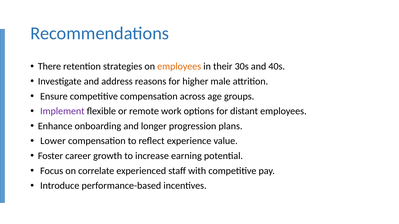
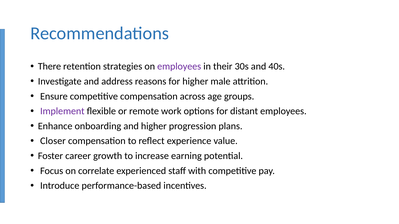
employees colour: orange -> purple (179, 67)
and longer: longer -> higher (154, 126)
Lower: Lower -> Closer (53, 141)
